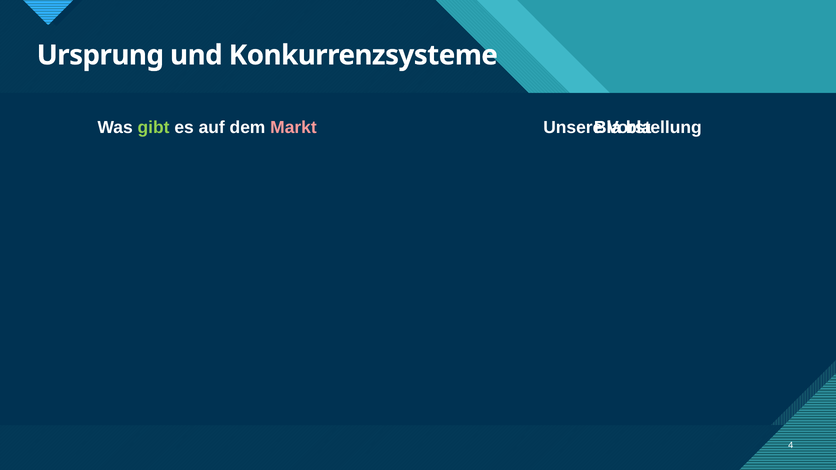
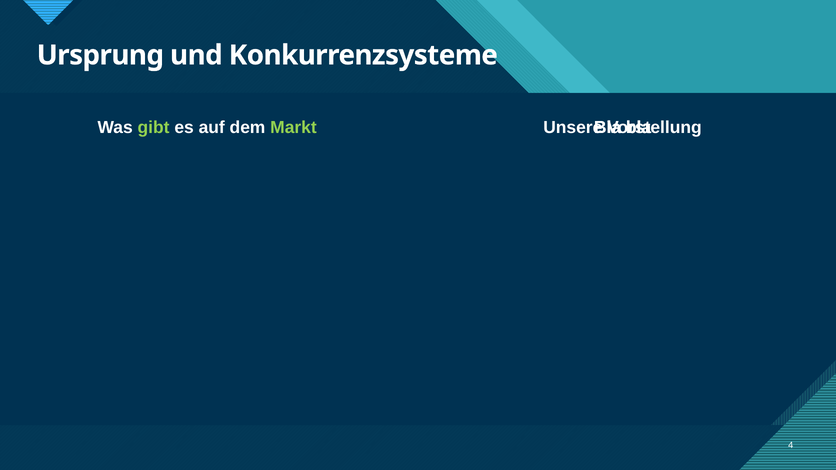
Markt colour: pink -> light green (293, 128)
